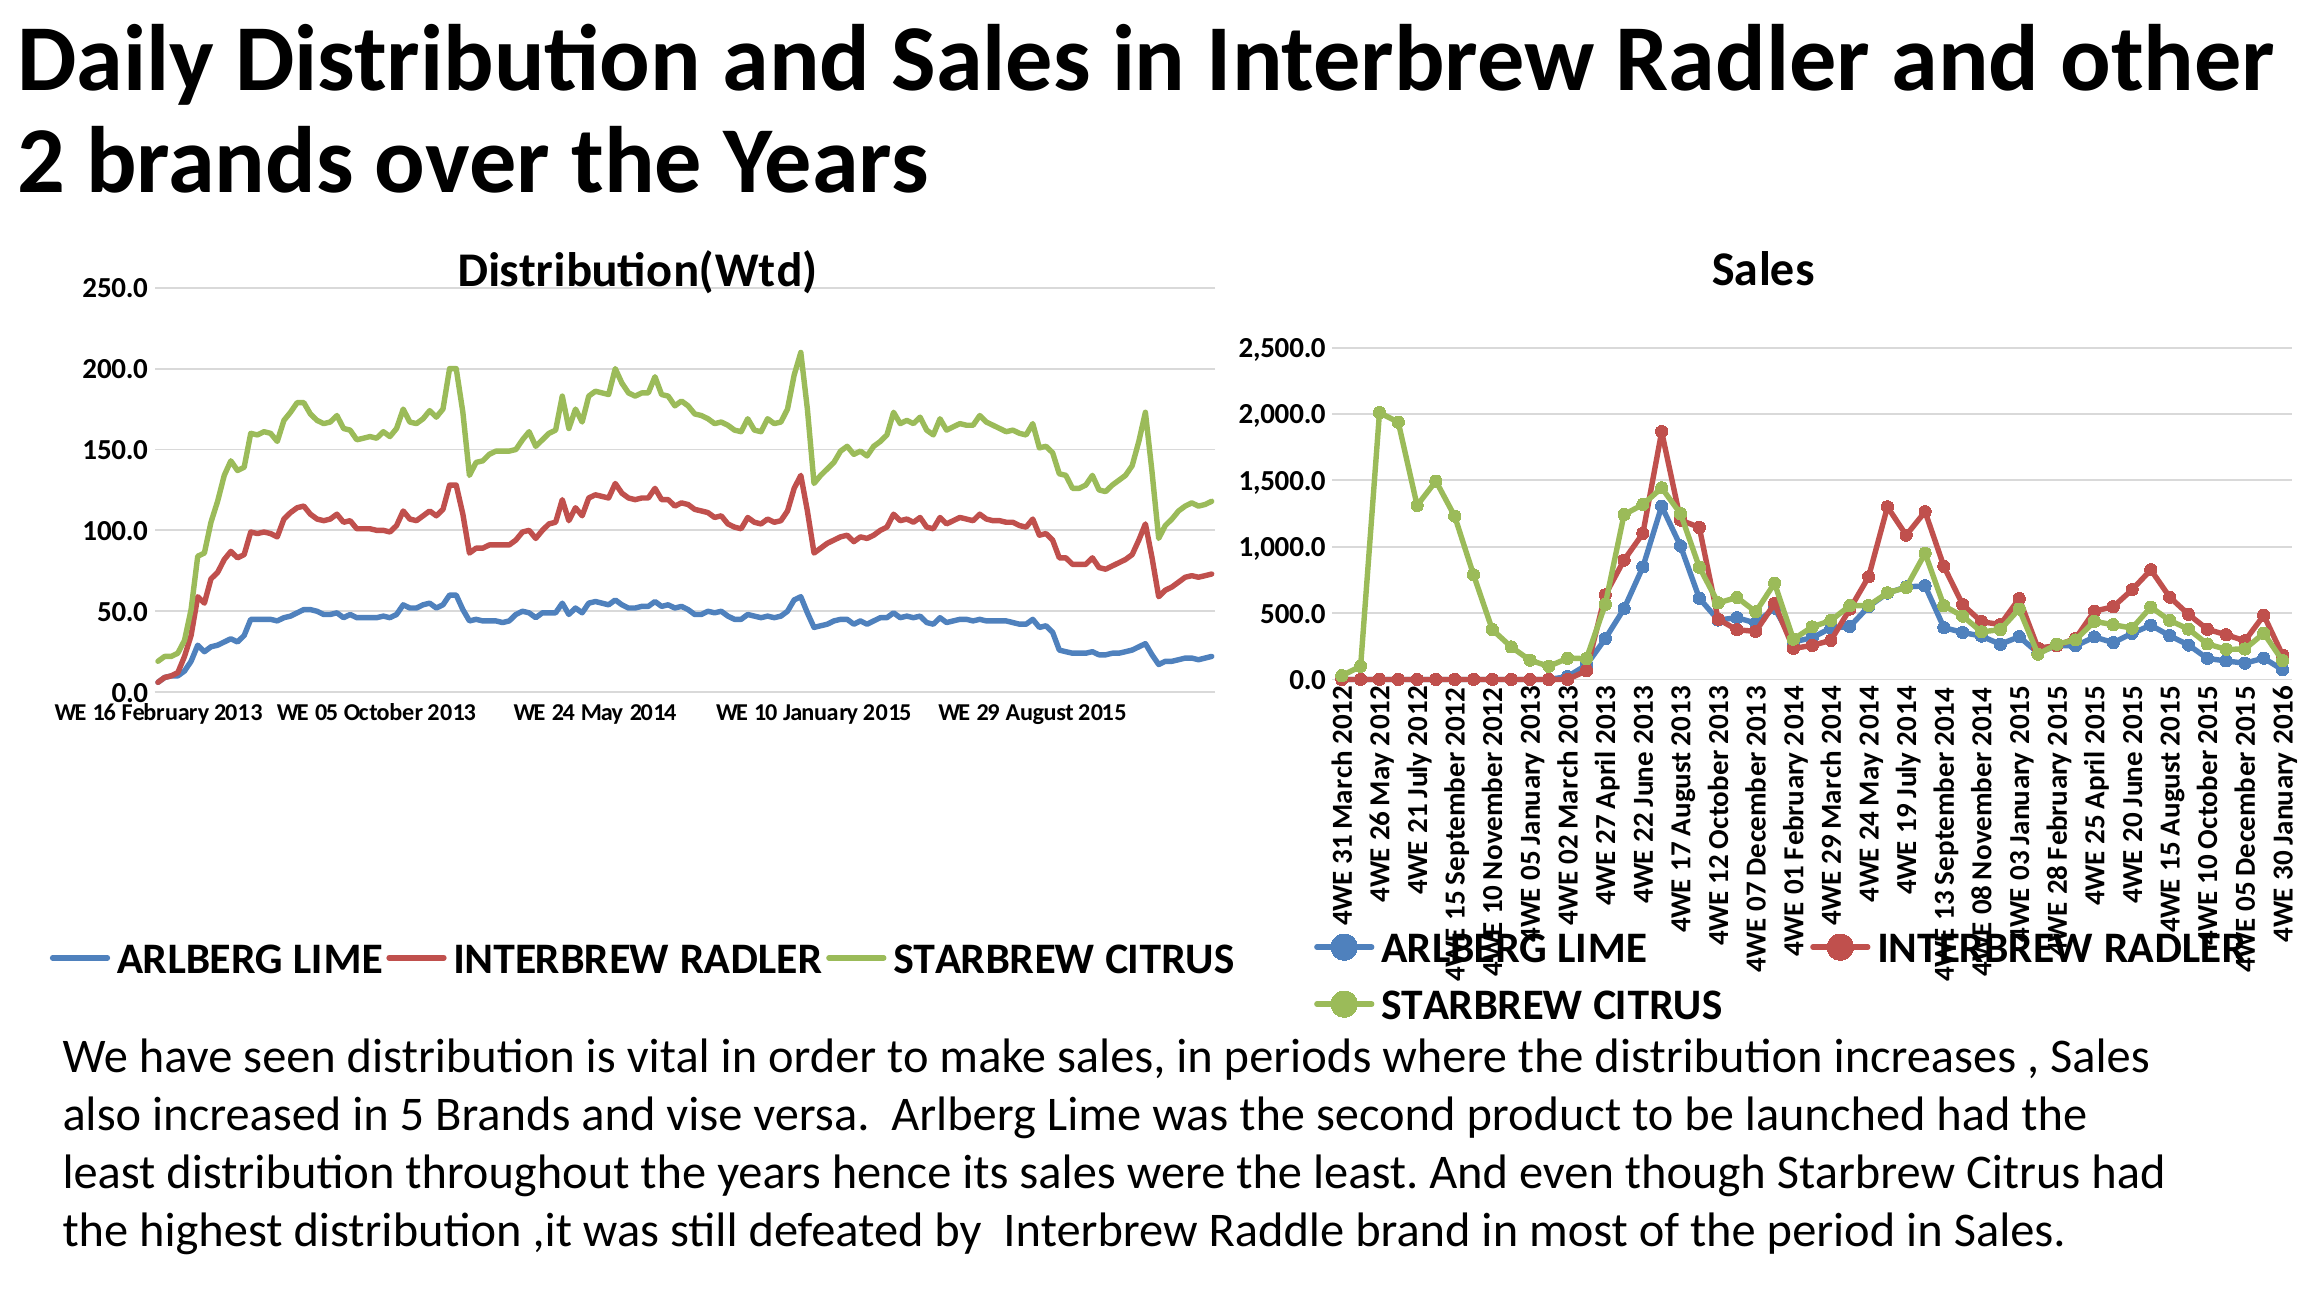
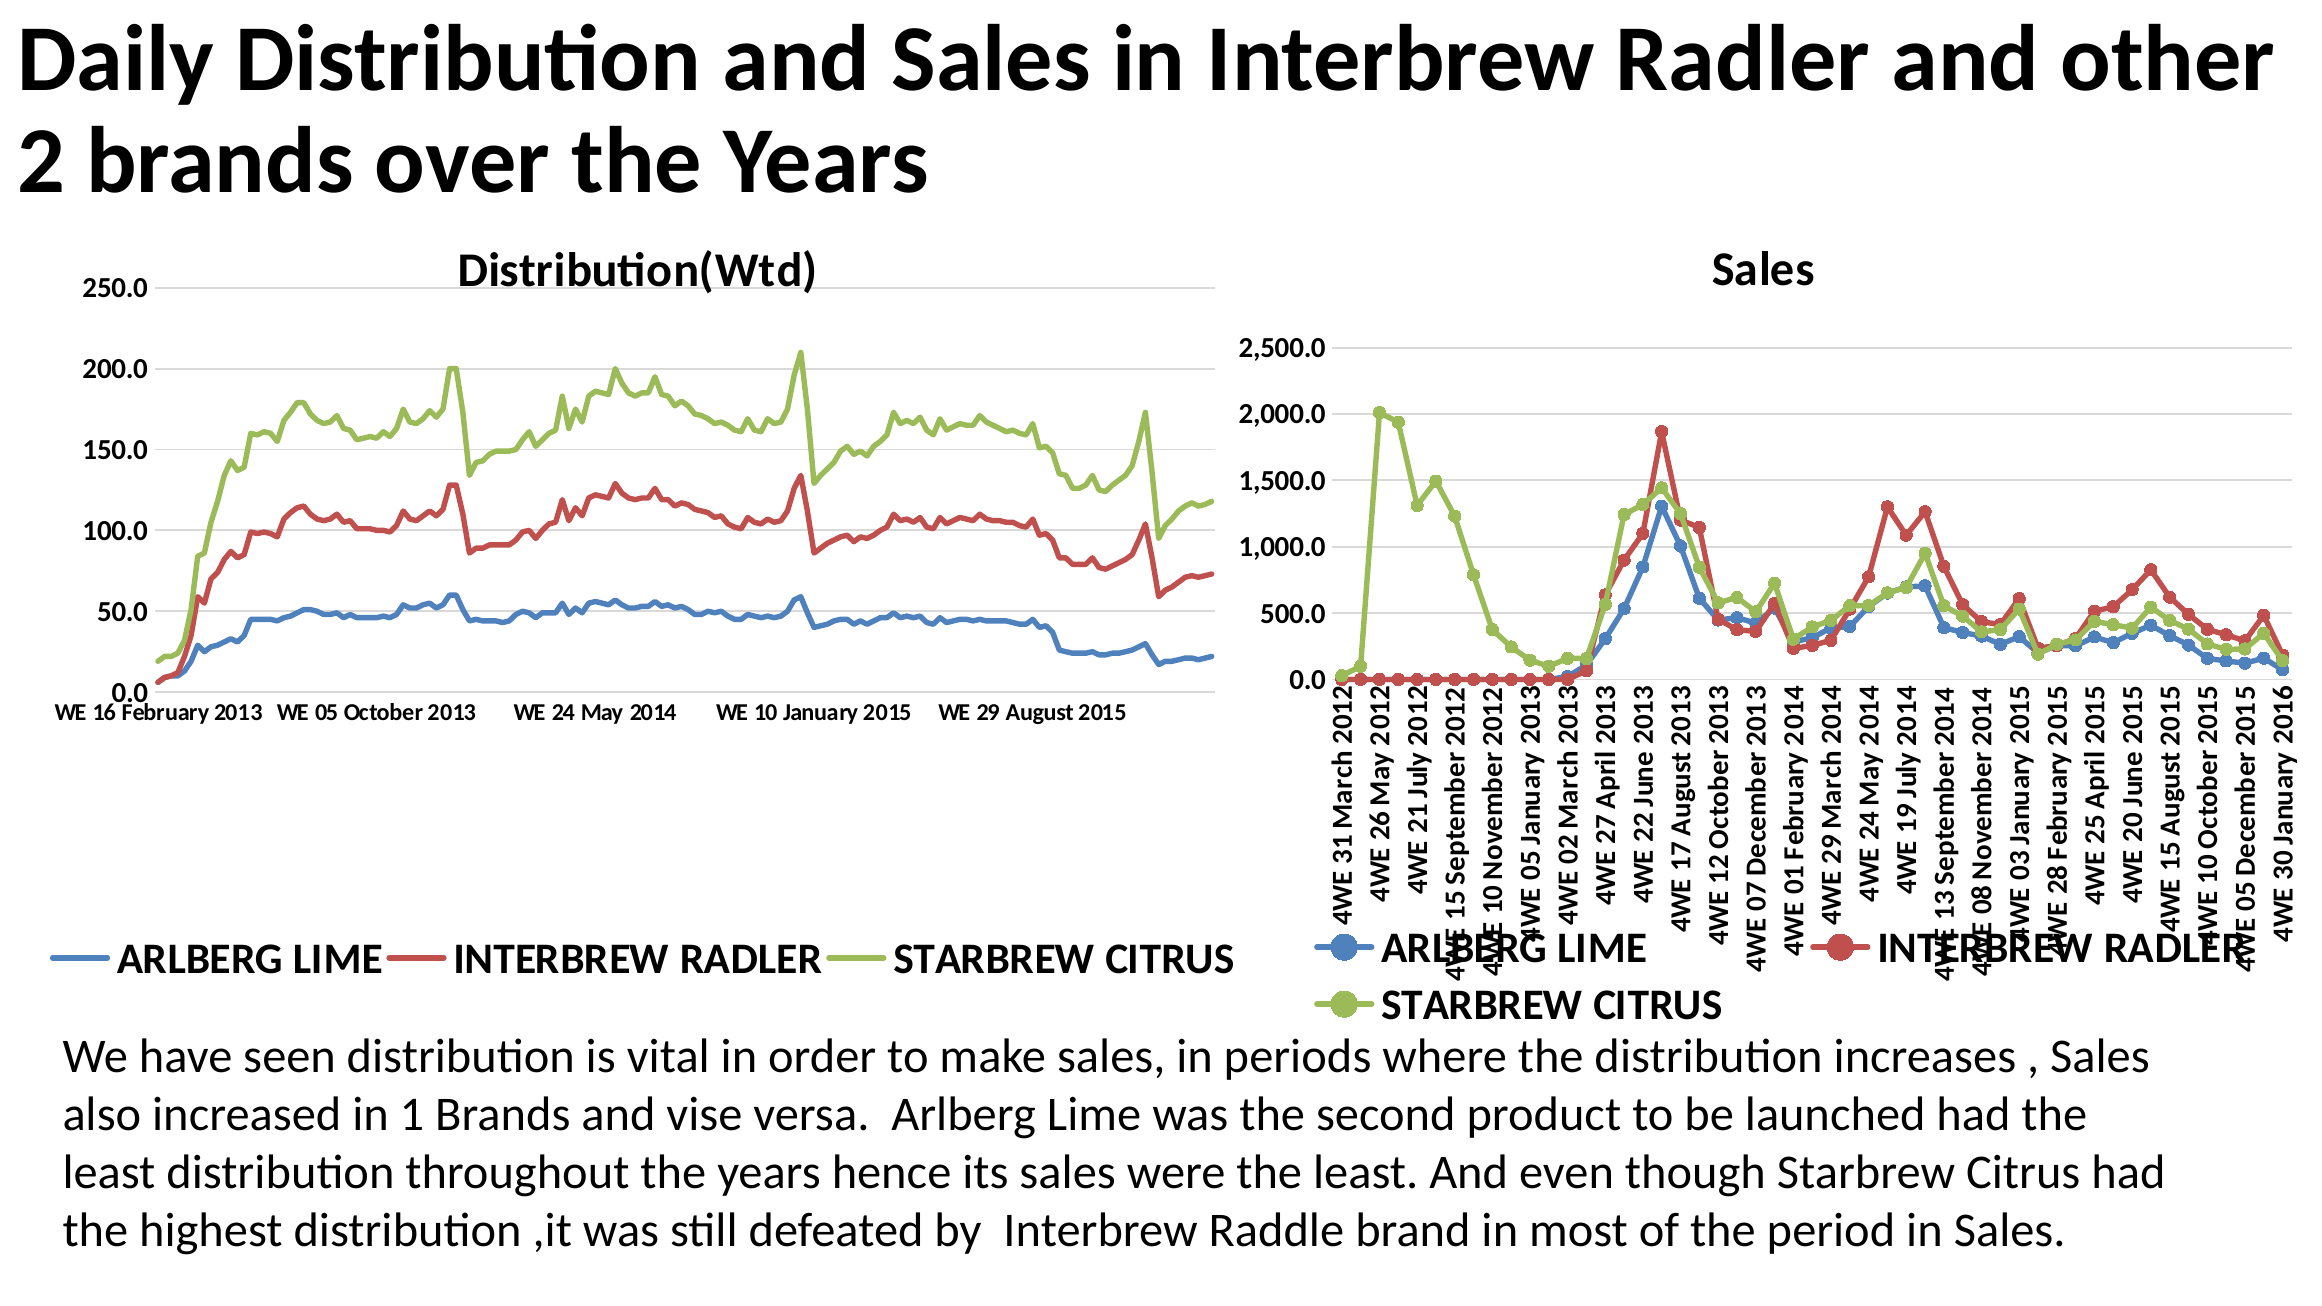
in 5: 5 -> 1 (412, 1115)
